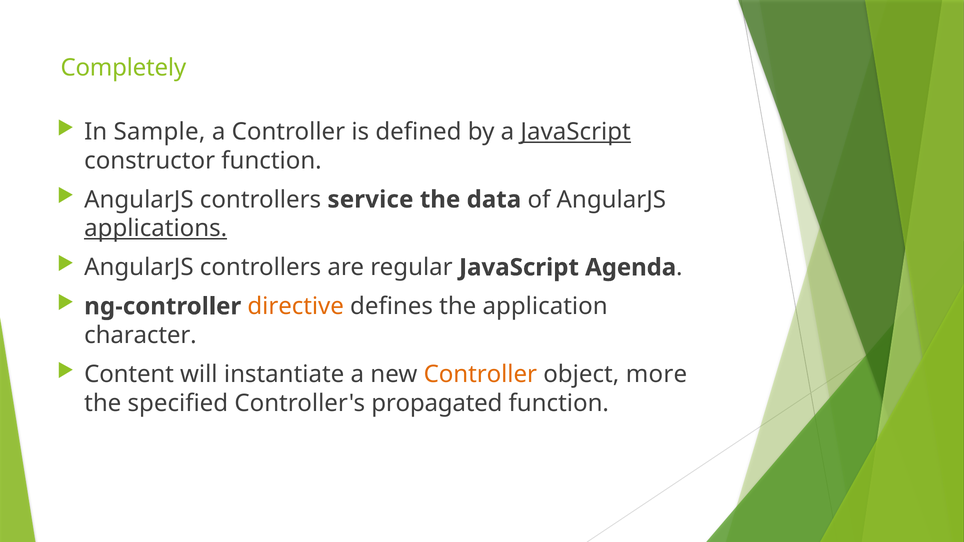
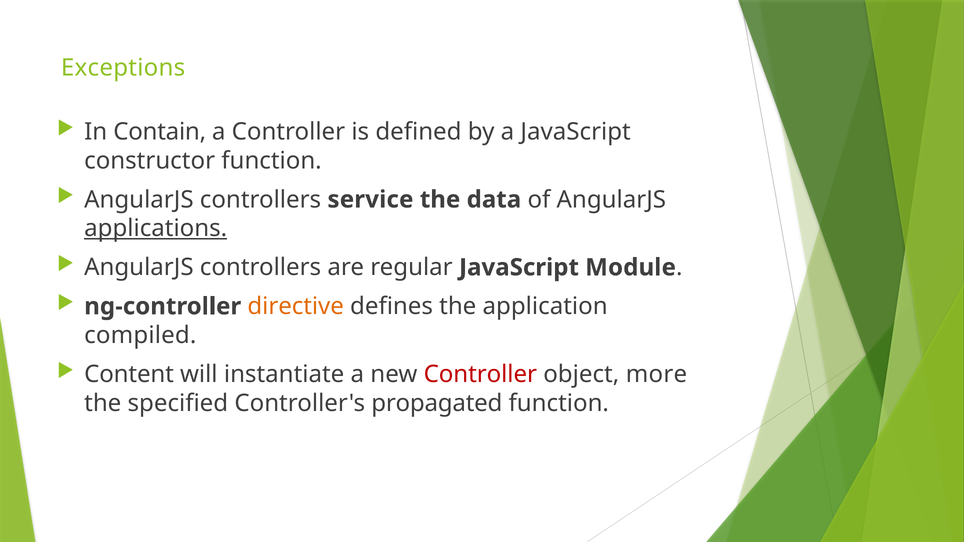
Completely: Completely -> Exceptions (123, 68)
Sample: Sample -> Contain (160, 132)
JavaScript underline: present -> none (576, 132)
Agenda: Agenda -> Module (631, 268)
character: character -> compiled (140, 335)
Controller colour: orange -> red (480, 374)
